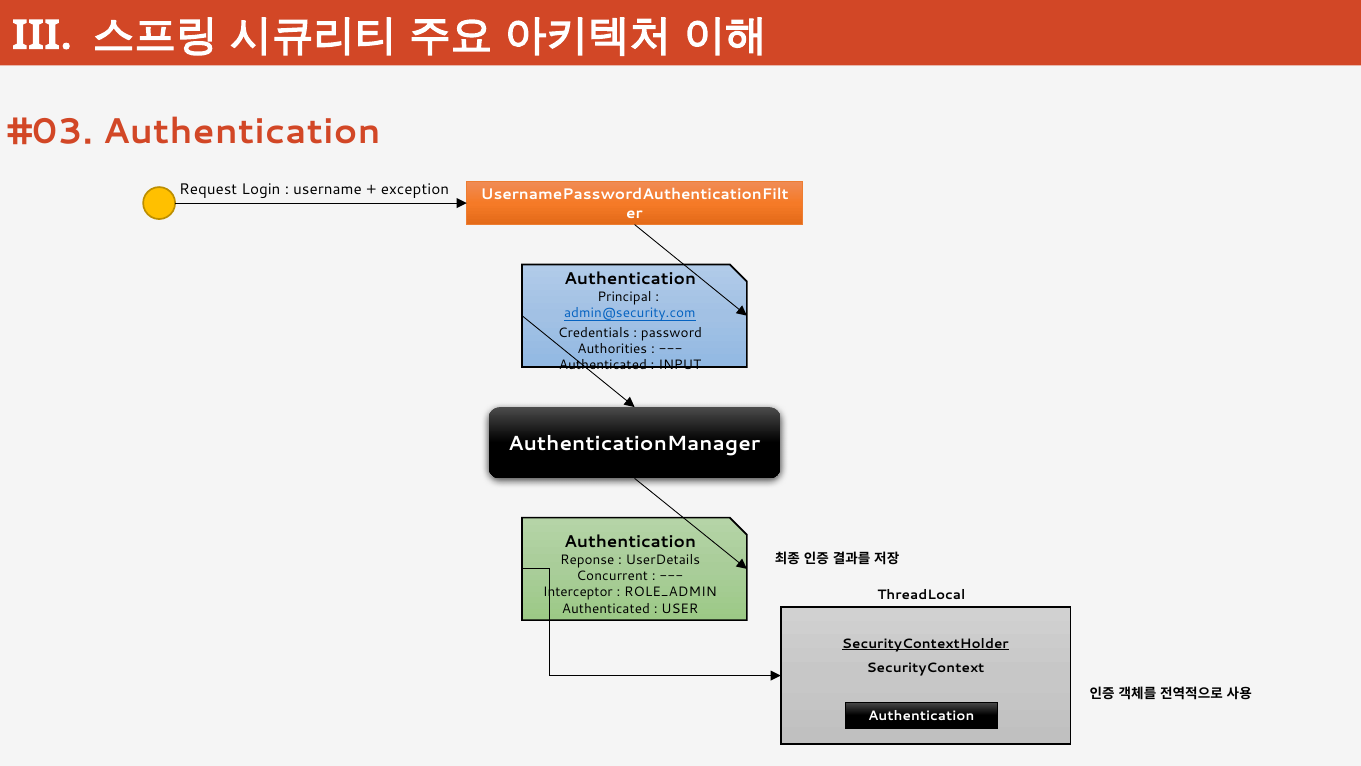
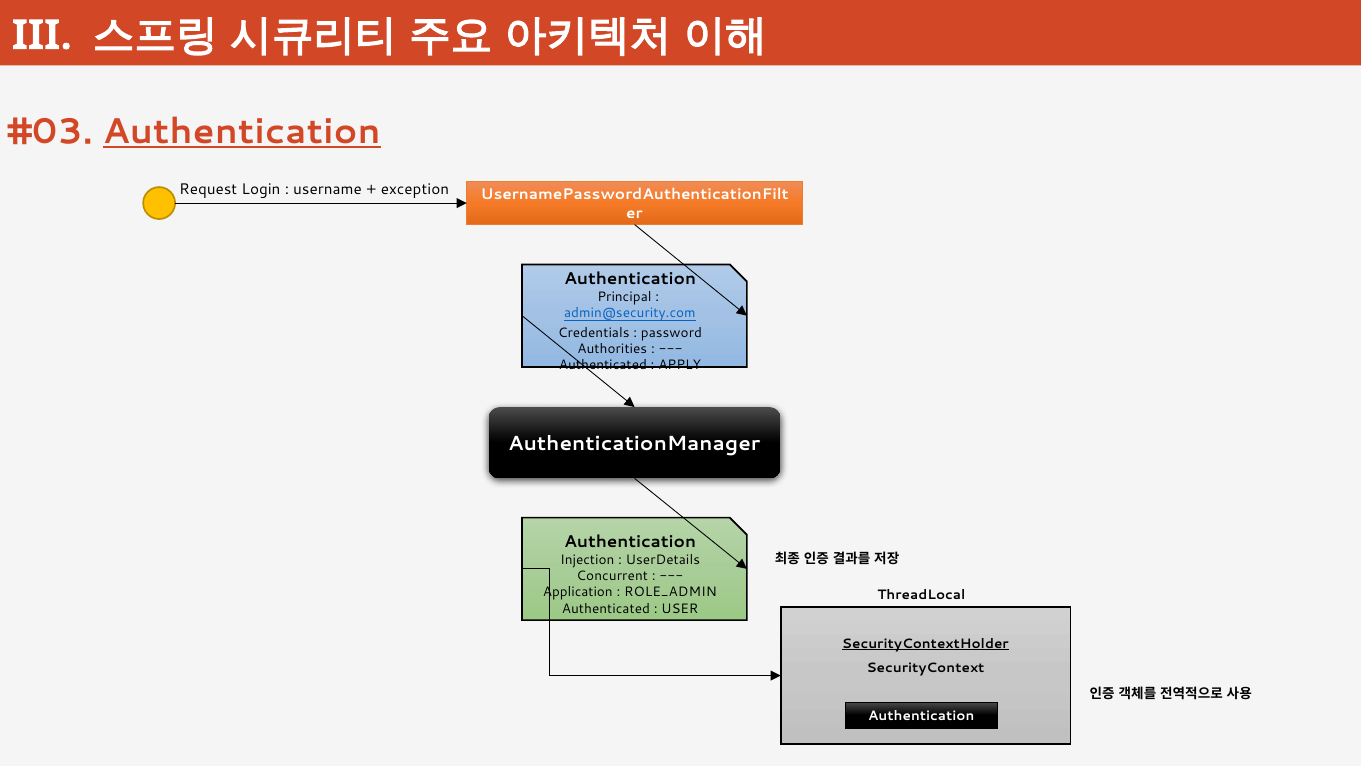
Authentication underline: none -> present (242, 132)
INPUT: INPUT -> APPLY (680, 365)
Reponse: Reponse -> Injection (587, 560)
Interceptor: Interceptor -> Application (578, 592)
